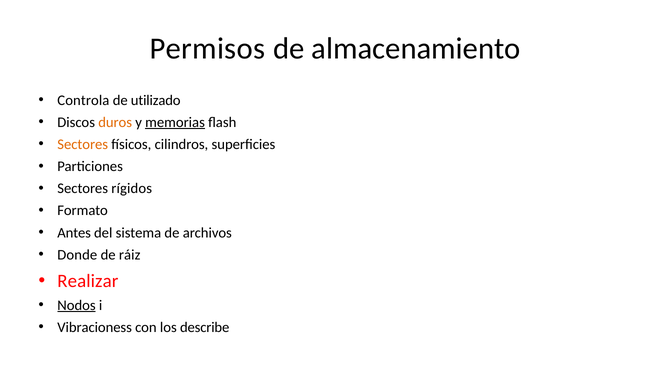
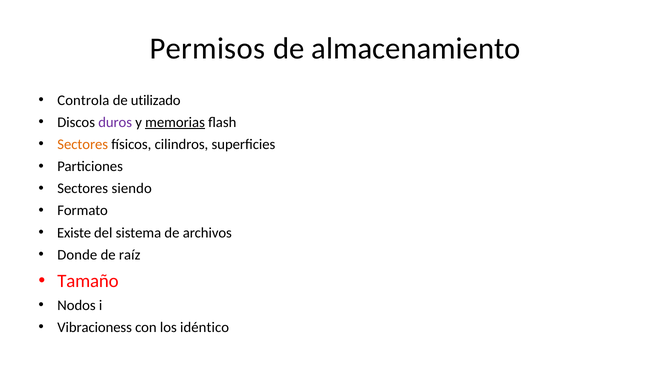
duros colour: orange -> purple (115, 122)
rígidos: rígidos -> siendo (132, 189)
Antes: Antes -> Existe (74, 233)
ráiz: ráiz -> raíz (130, 255)
Realizar: Realizar -> Tamaño (88, 281)
Nodos underline: present -> none (77, 305)
describe: describe -> idéntico (205, 327)
